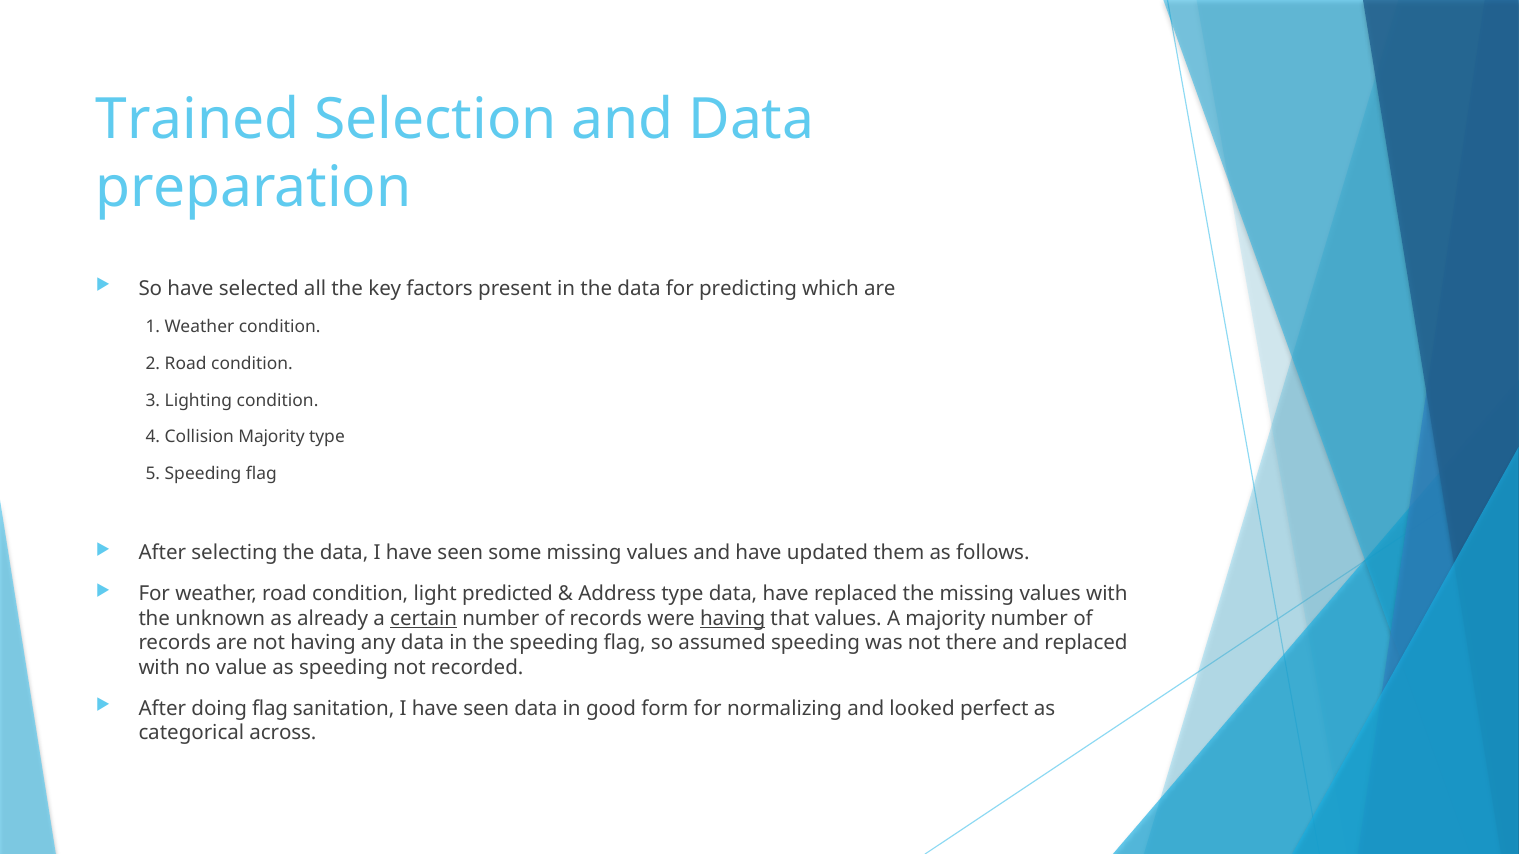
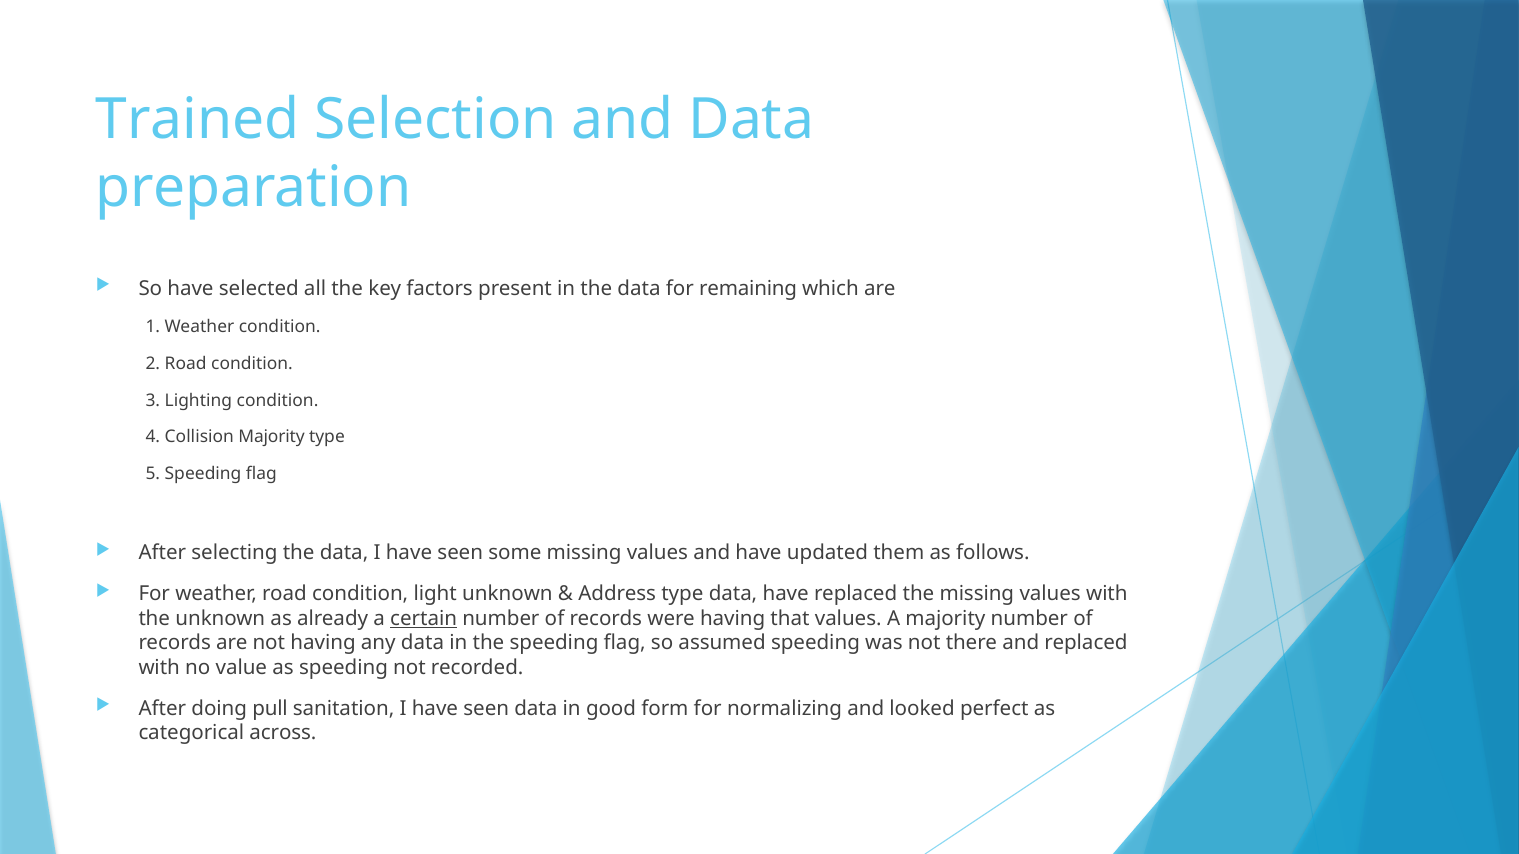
predicting: predicting -> remaining (748, 289)
light predicted: predicted -> unknown (507, 594)
having underline: present -> none (733, 619)
doing flag: flag -> pull (270, 709)
